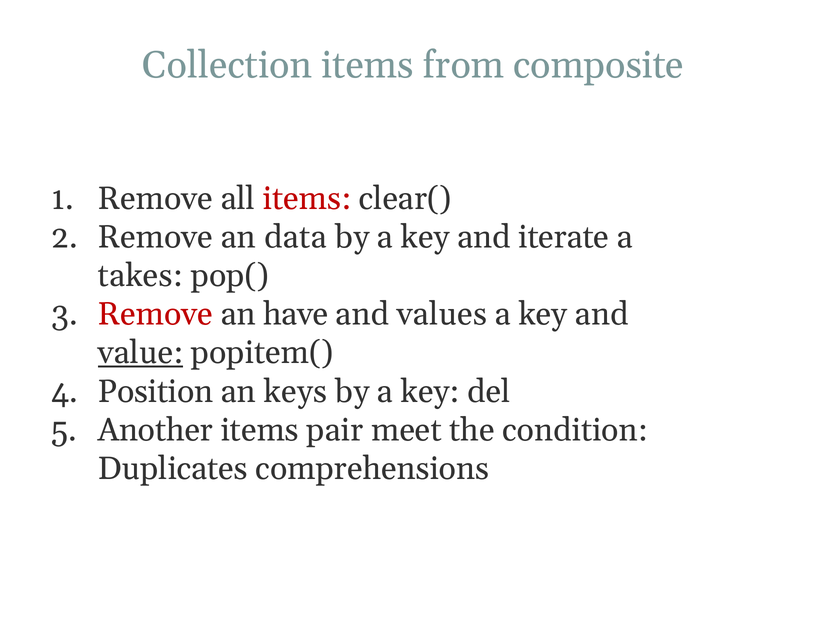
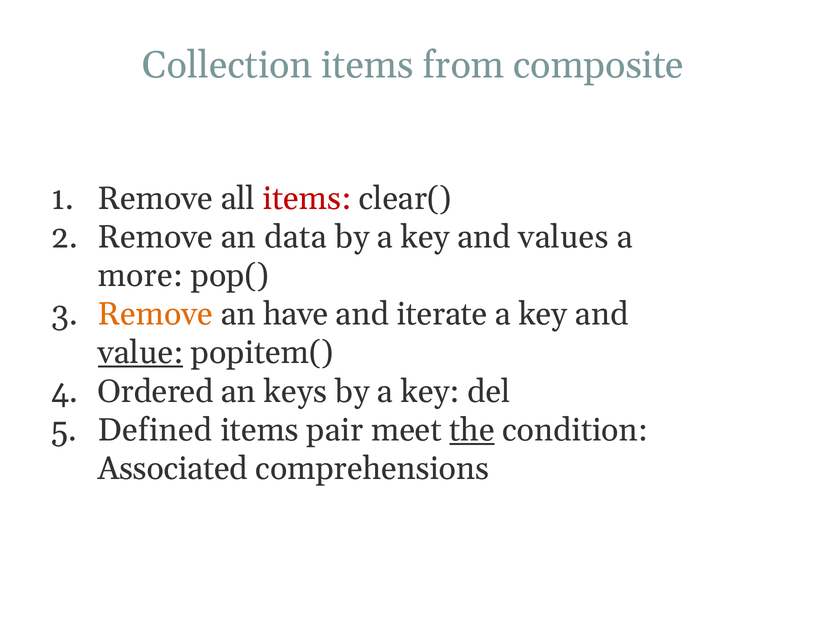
iterate: iterate -> values (564, 237)
takes: takes -> more (140, 276)
Remove colour: red -> orange (155, 314)
values: values -> iterate (442, 314)
Position: Position -> Ordered (155, 392)
Another: Another -> Defined (155, 430)
the underline: none -> present (472, 430)
Duplicates: Duplicates -> Associated (173, 469)
